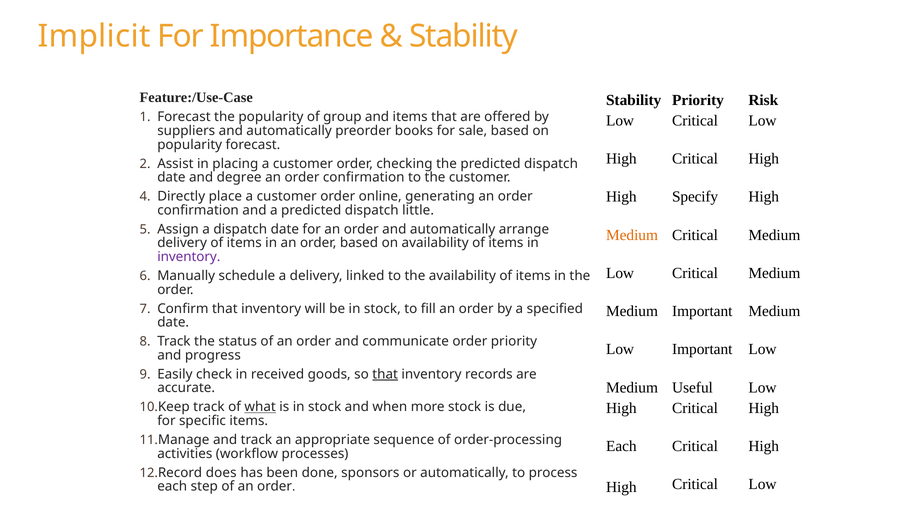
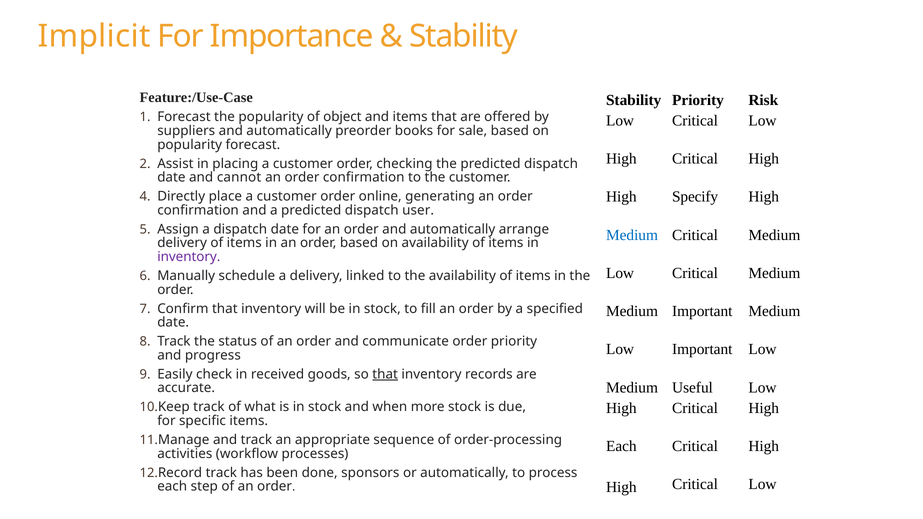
group: group -> object (342, 117)
degree: degree -> cannot (239, 177)
little: little -> user (418, 210)
Medium colour: orange -> blue (632, 235)
what underline: present -> none (260, 407)
does: does -> track (221, 473)
